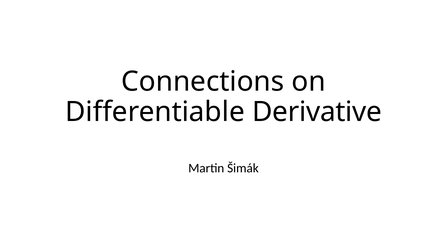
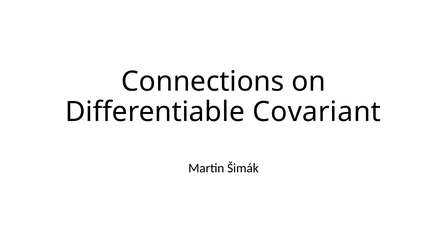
Derivative: Derivative -> Covariant (317, 112)
